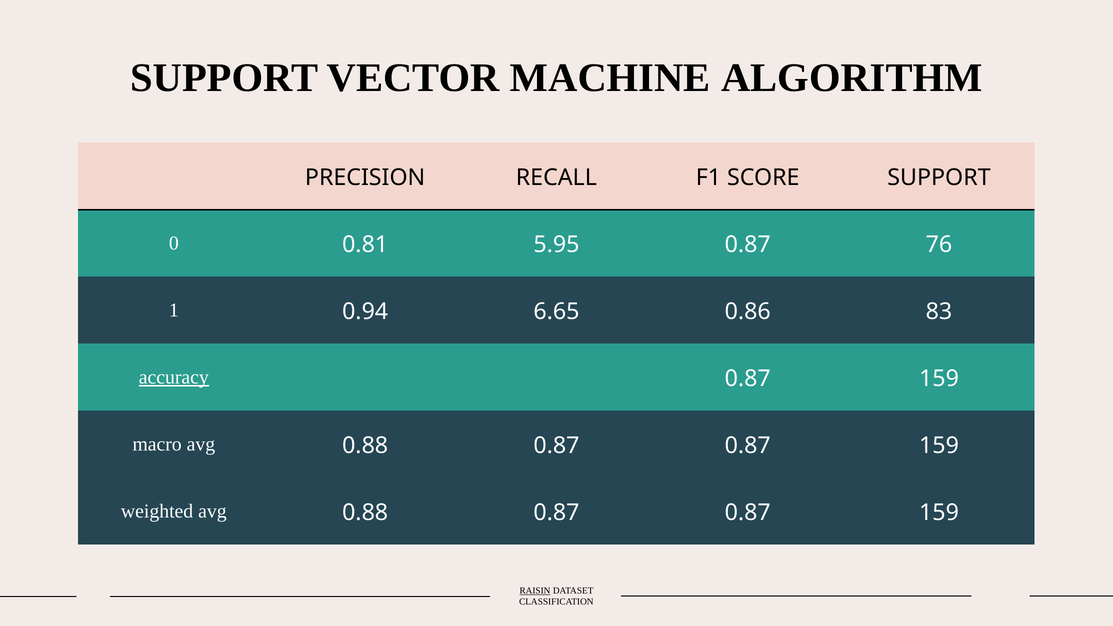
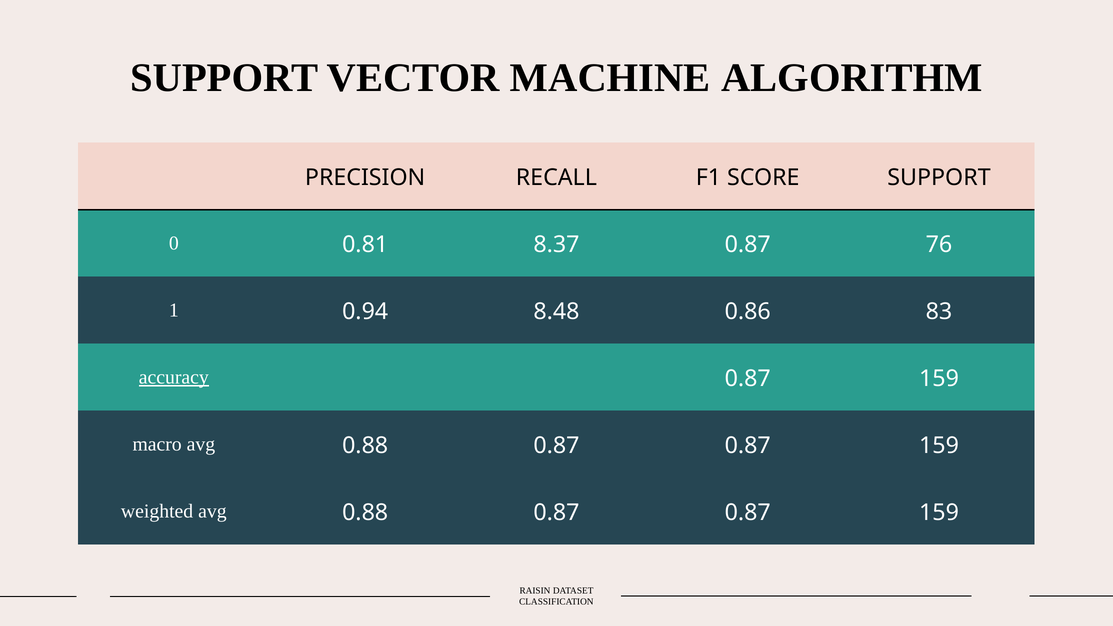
5.95: 5.95 -> 8.37 (556, 244)
6.65: 6.65 -> 8.48 (556, 311)
RAISIN underline: present -> none (535, 591)
